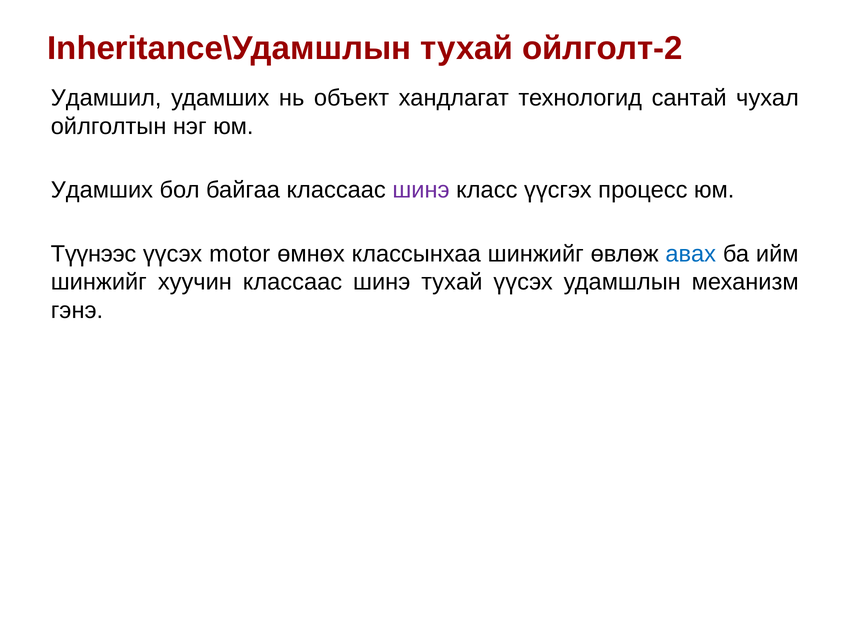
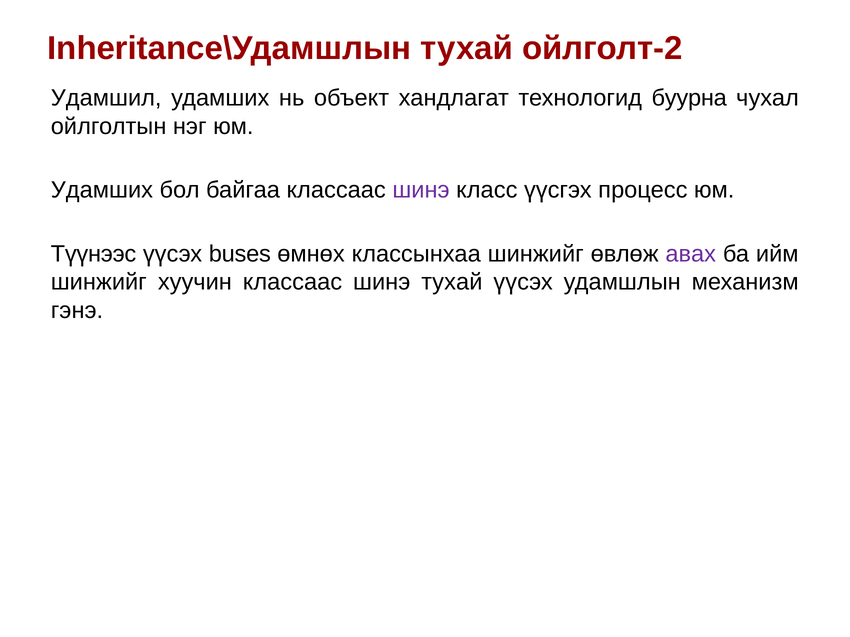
сантай: сантай -> буурна (689, 98)
motor: motor -> buses (240, 254)
авах colour: blue -> purple (691, 254)
